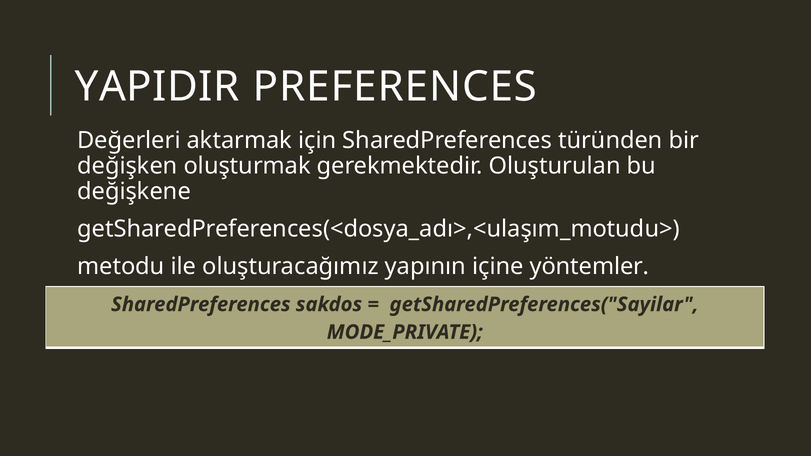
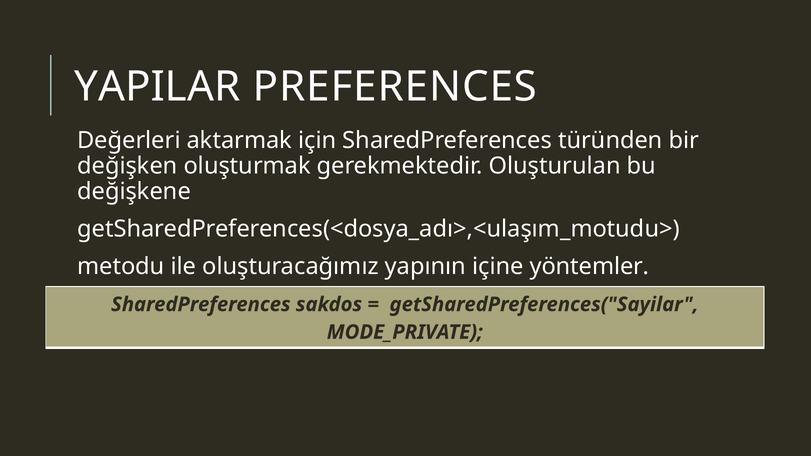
YAPIDIR: YAPIDIR -> YAPILAR (157, 87)
